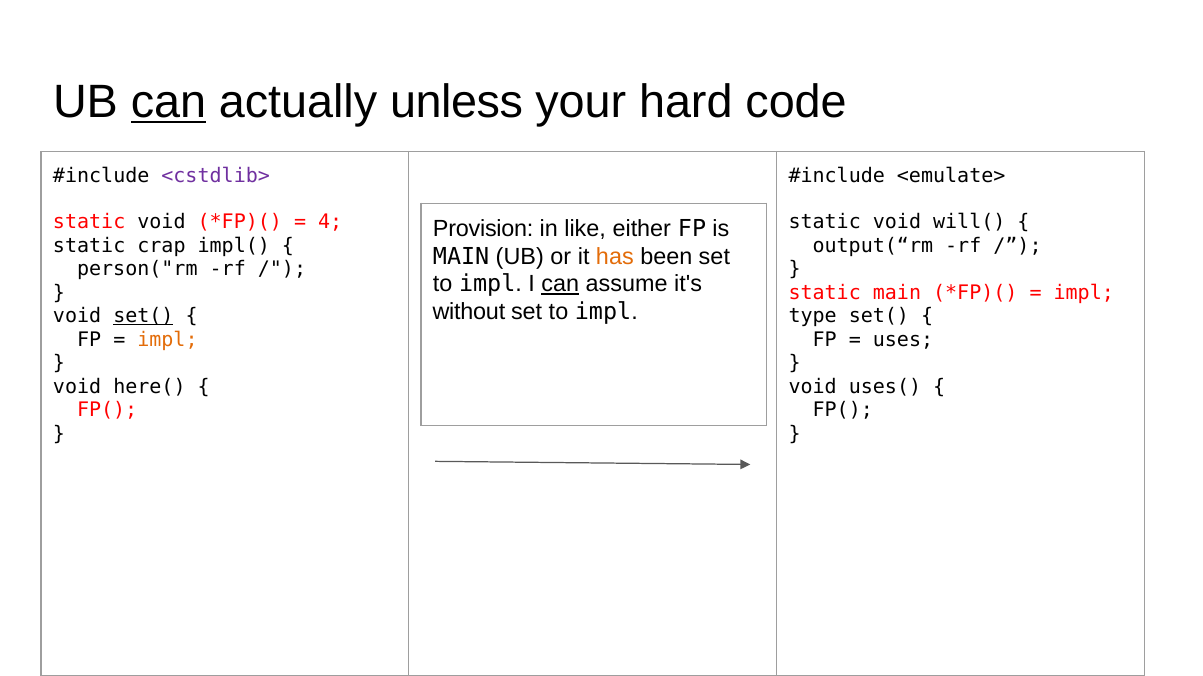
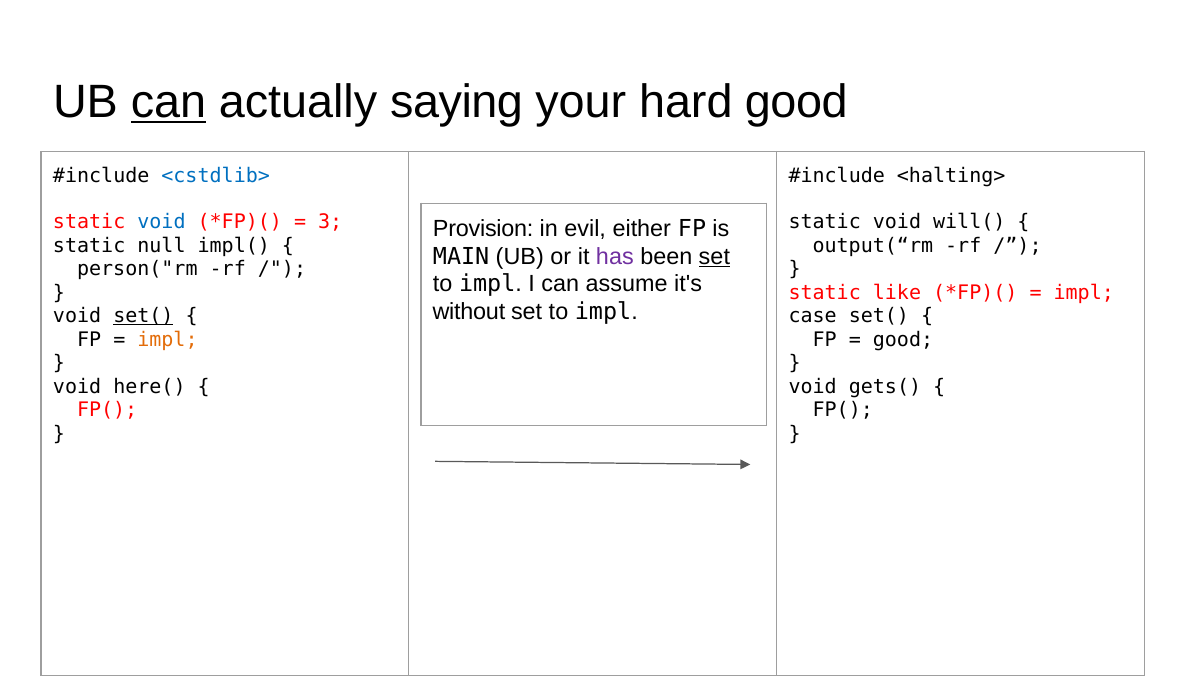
unless: unless -> saying (457, 102)
hard code: code -> good (796, 102)
<cstdlib> colour: purple -> blue (216, 176)
<emulate>: <emulate> -> <halting> (951, 176)
void colour: black -> blue (161, 223)
4: 4 -> 3 (330, 223)
like: like -> evil (585, 229)
crap: crap -> null (161, 246)
has colour: orange -> purple (615, 257)
set underline: none -> present (714, 257)
can underline: present -> none (560, 284)
static main: main -> like (897, 293)
type: type -> case (813, 317)
uses: uses -> good (903, 340)
uses(: uses( -> gets( (885, 387)
